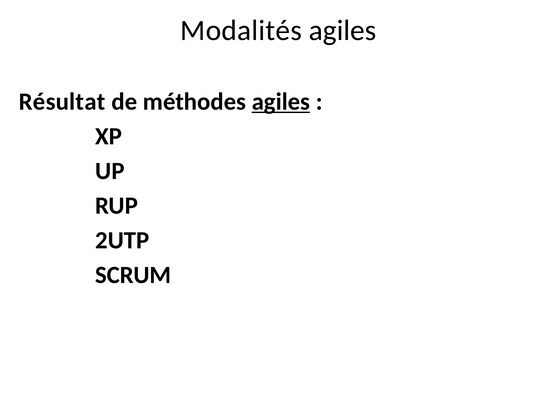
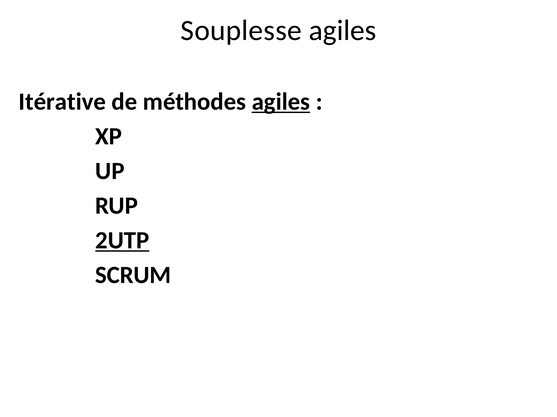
Modalités: Modalités -> Souplesse (241, 30)
Résultat: Résultat -> Itérative (62, 102)
2UTP underline: none -> present (122, 241)
